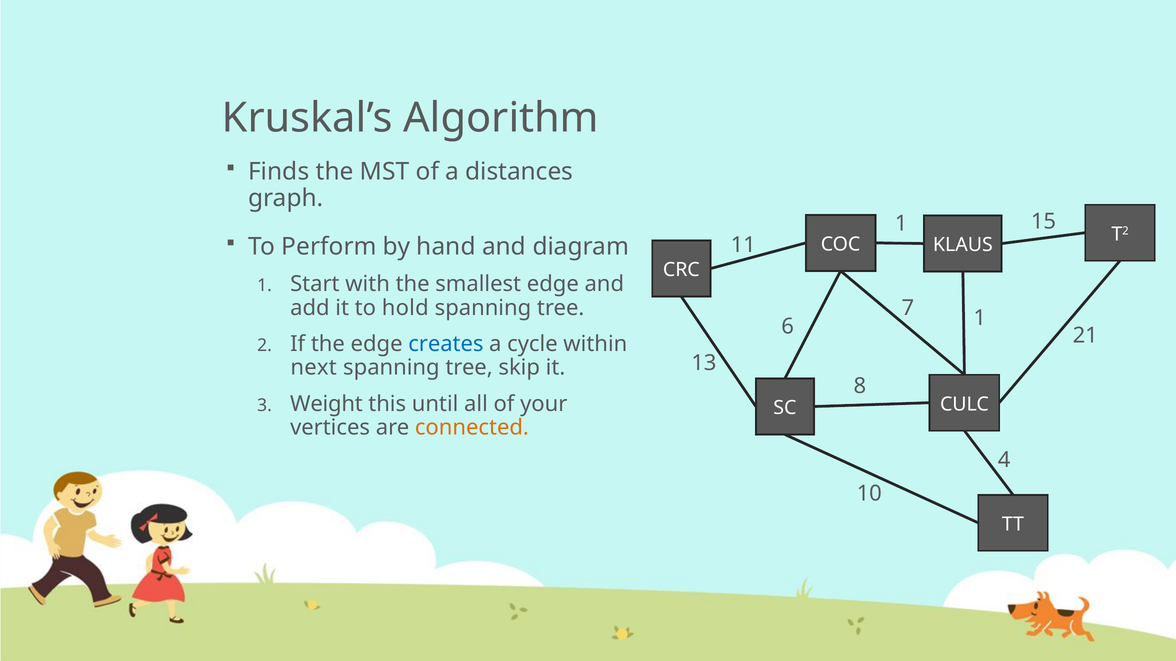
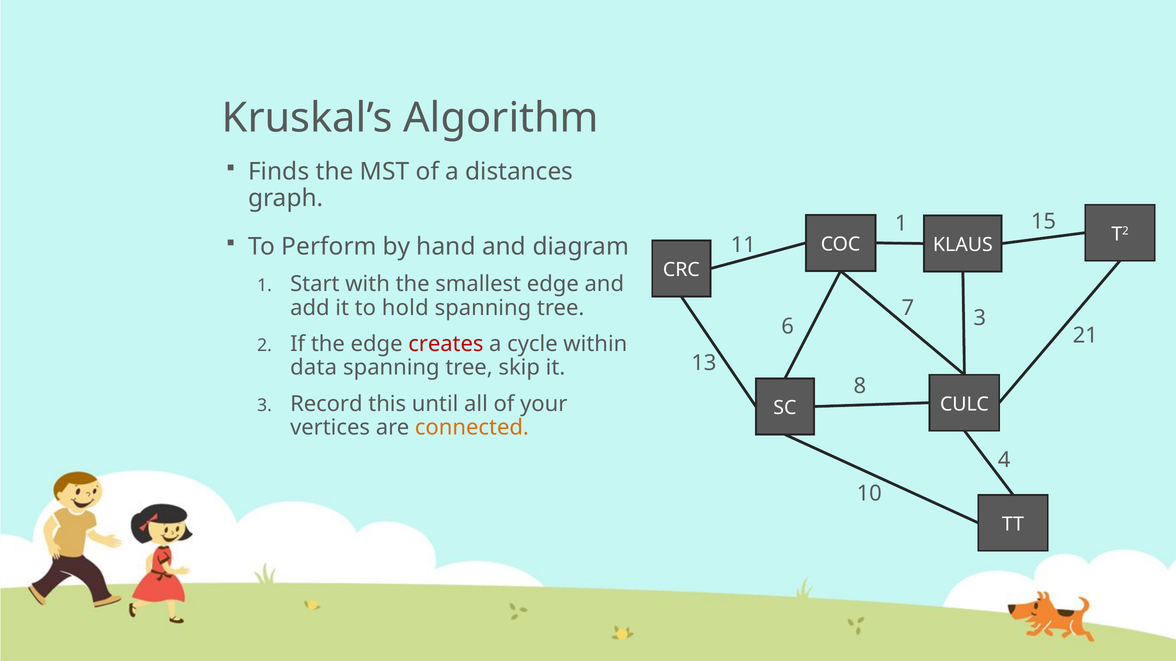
6 1: 1 -> 3 (980, 318)
creates colour: blue -> red (446, 344)
next: next -> data (314, 368)
Weight: Weight -> Record (326, 404)
